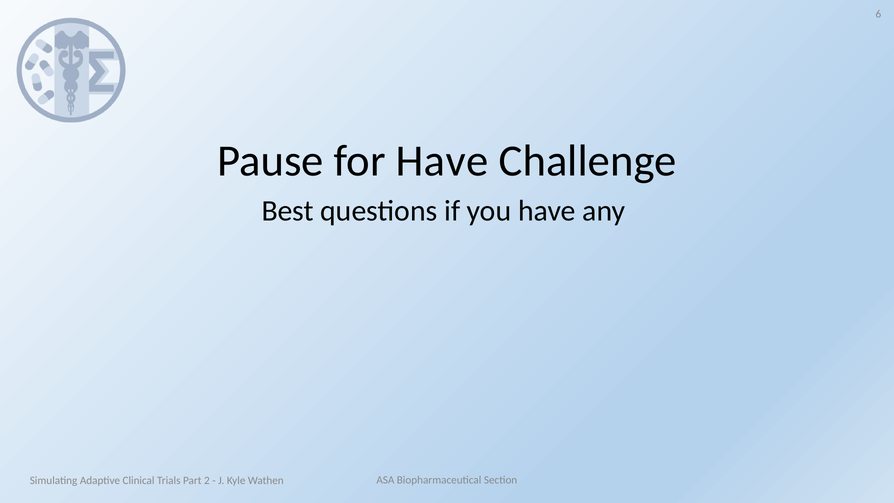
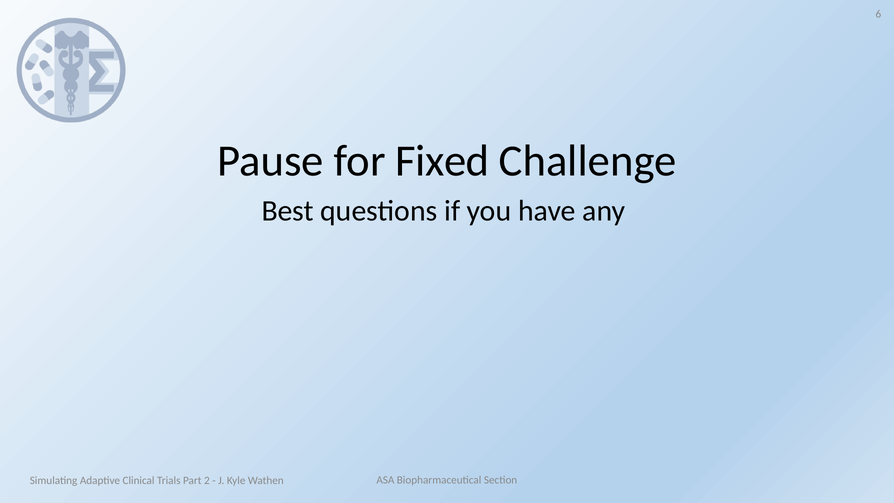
for Have: Have -> Fixed (442, 161)
